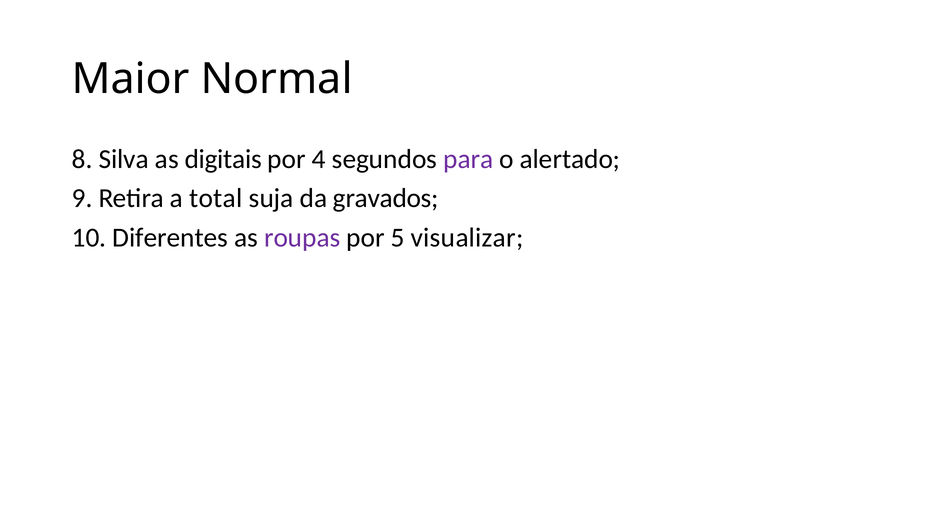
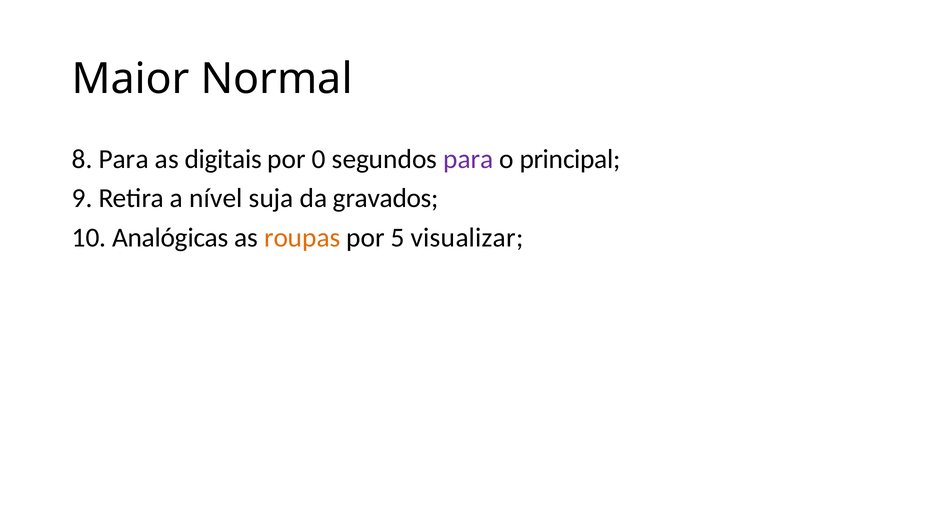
8 Silva: Silva -> Para (124, 159)
4: 4 -> 0 (319, 159)
alertado: alertado -> principal (570, 159)
total: total -> nível (216, 198)
Diferentes: Diferentes -> Analógicas (170, 238)
roupas colour: purple -> orange (302, 238)
